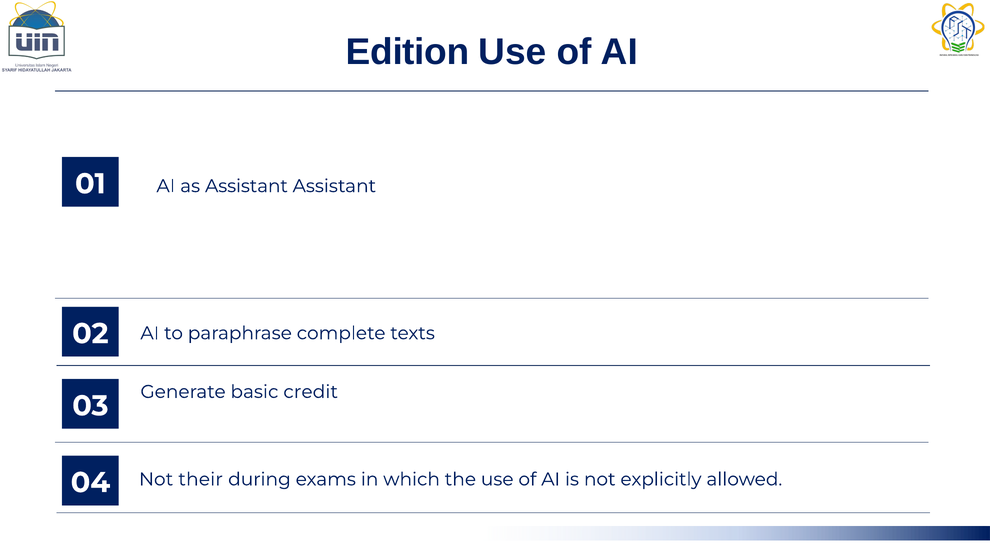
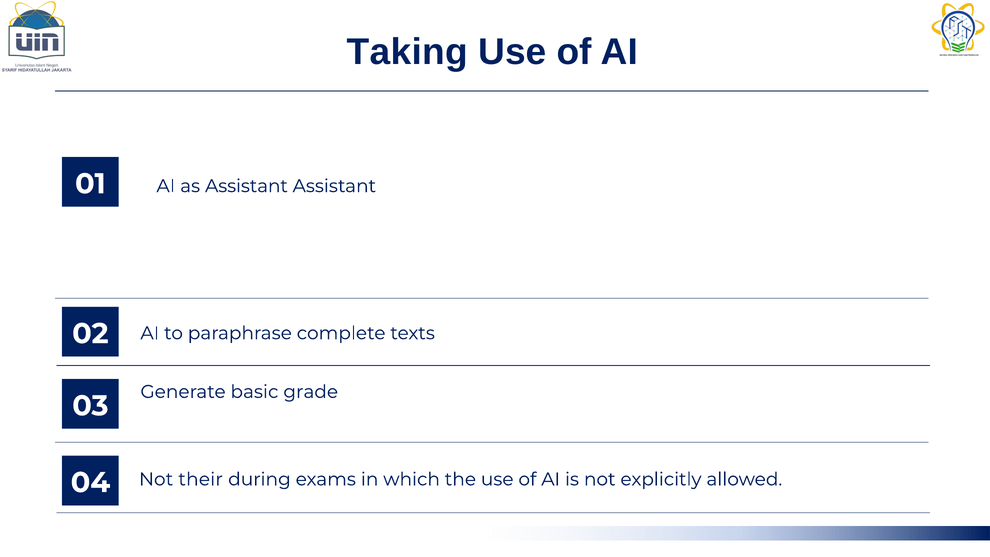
Edition: Edition -> Taking (407, 52)
credit: credit -> grade (311, 392)
